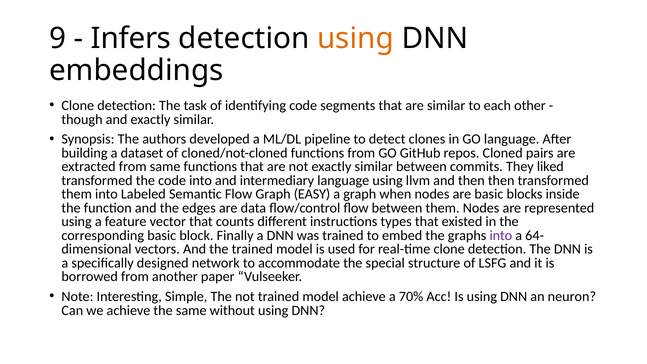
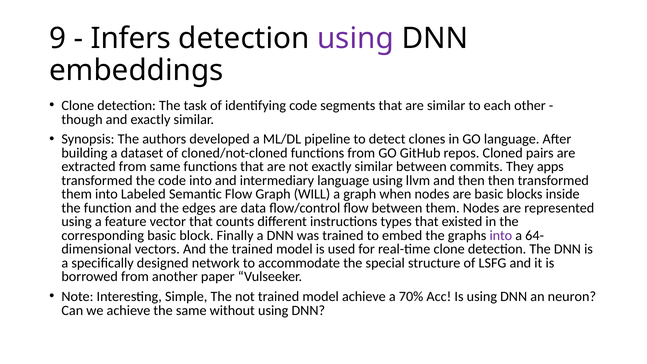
using colour: orange -> purple (356, 38)
liked: liked -> apps (550, 167)
EASY: EASY -> WILL (312, 194)
